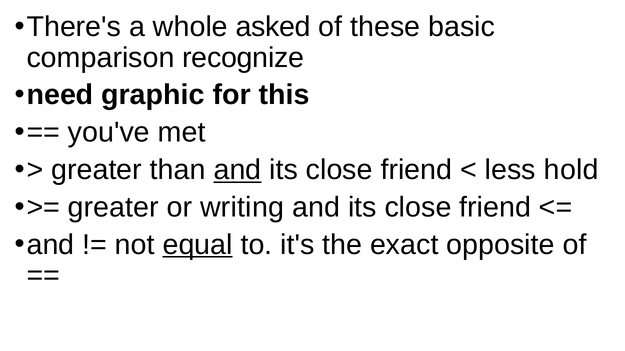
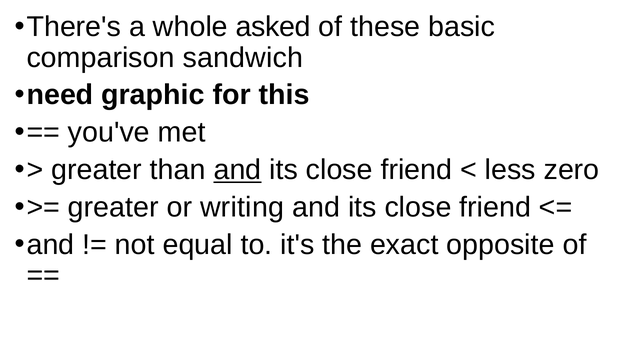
recognize: recognize -> sandwich (243, 58)
hold: hold -> zero (572, 170)
equal underline: present -> none (198, 245)
